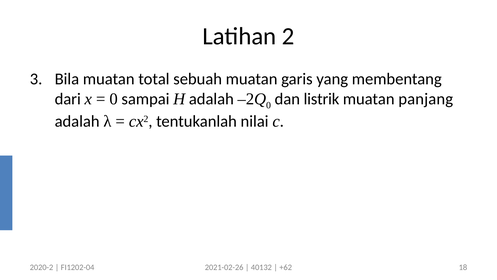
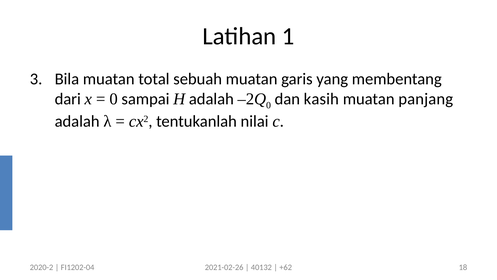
2: 2 -> 1 (288, 36)
listrik: listrik -> kasih (321, 99)
